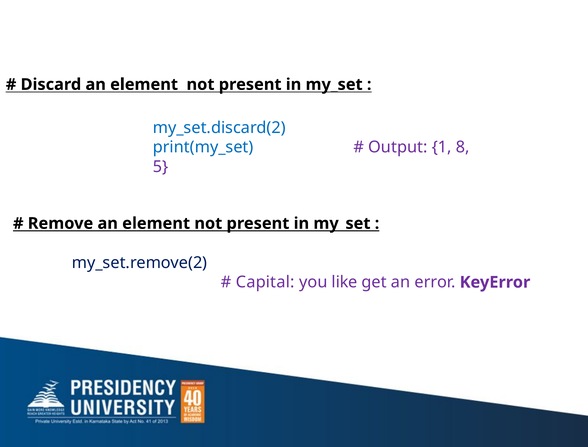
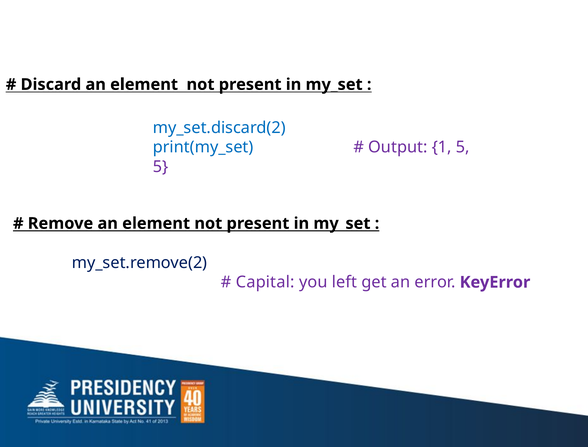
1 8: 8 -> 5 (463, 147)
like: like -> left (344, 282)
